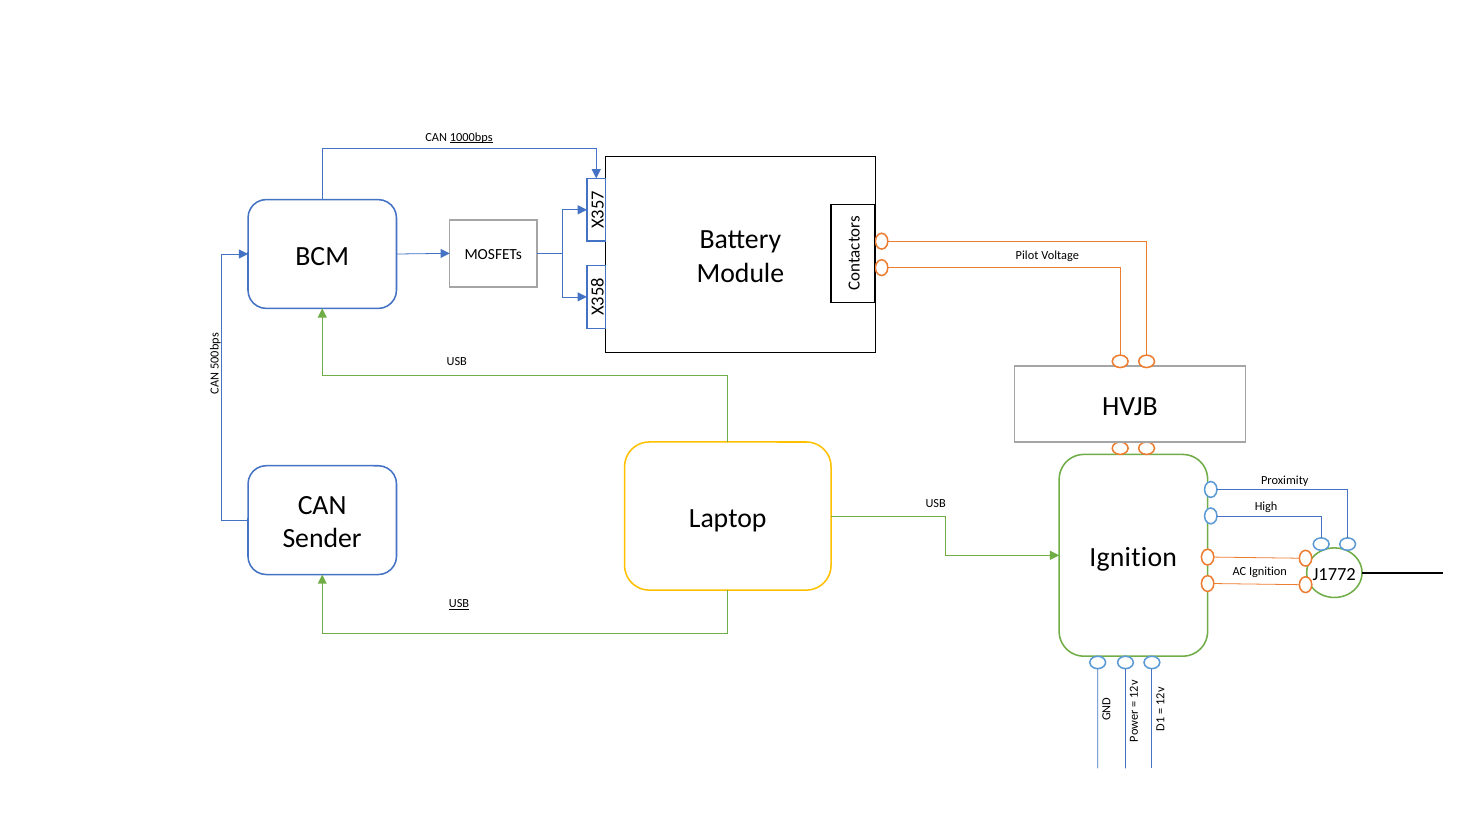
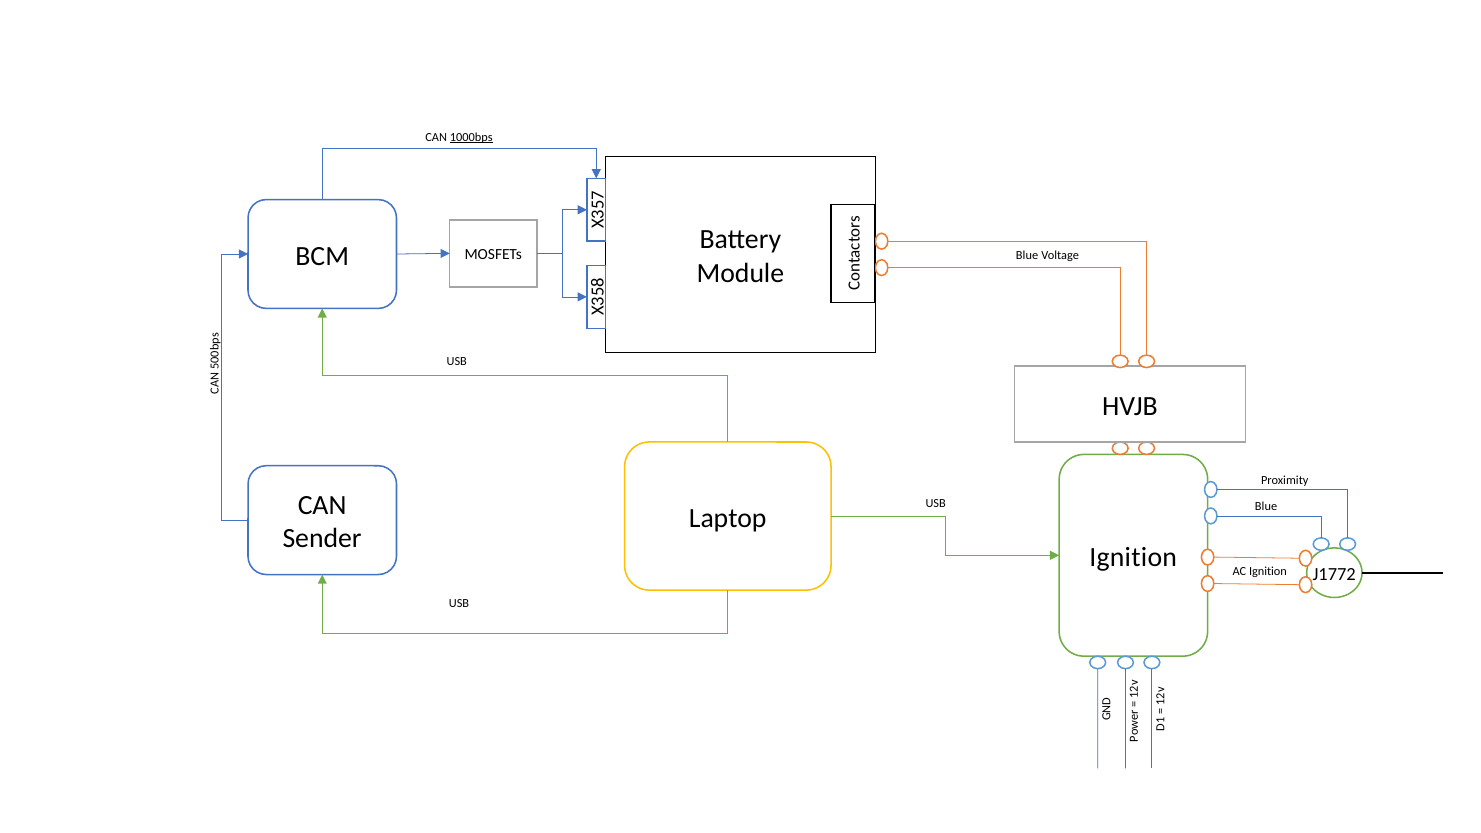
Pilot: Pilot -> Blue (1027, 255)
High: High -> Blue (1266, 507)
USB underline: present -> none (459, 604)
